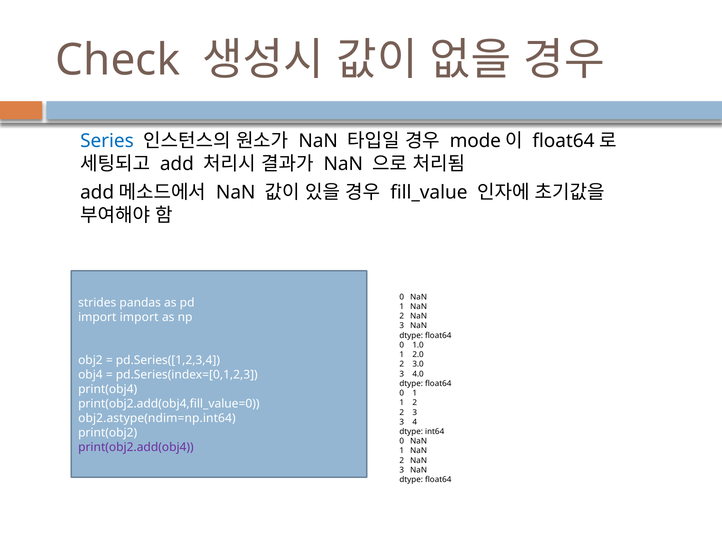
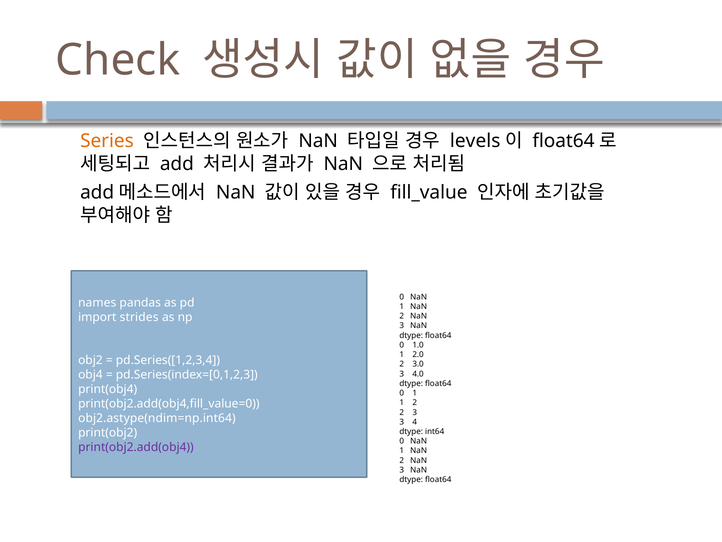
Series colour: blue -> orange (107, 141)
mode: mode -> levels (475, 141)
strides: strides -> names (97, 302)
import import: import -> strides (139, 317)
